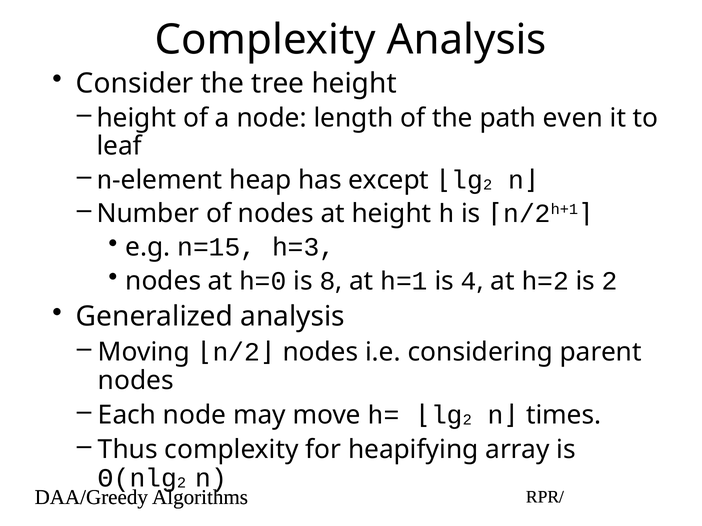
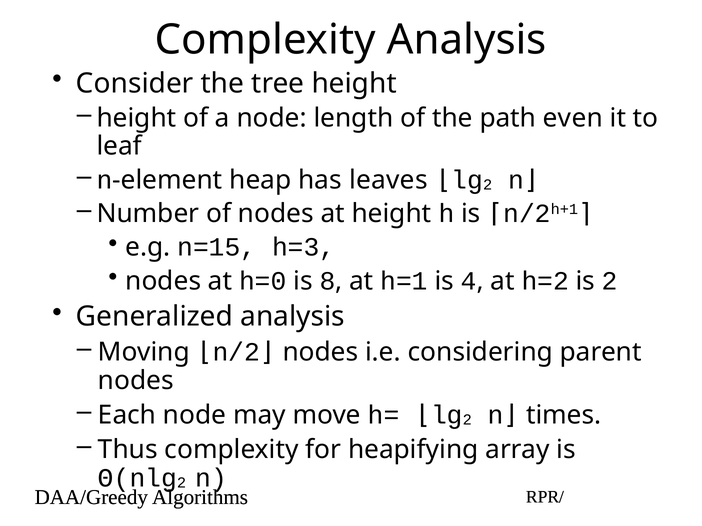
except: except -> leaves (388, 180)
